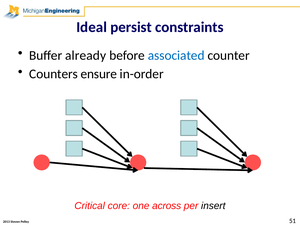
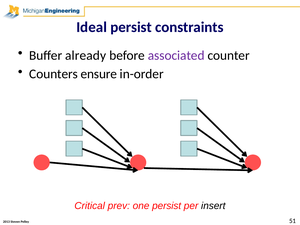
associated colour: blue -> purple (176, 55)
core: core -> prev (119, 206)
one across: across -> persist (167, 206)
